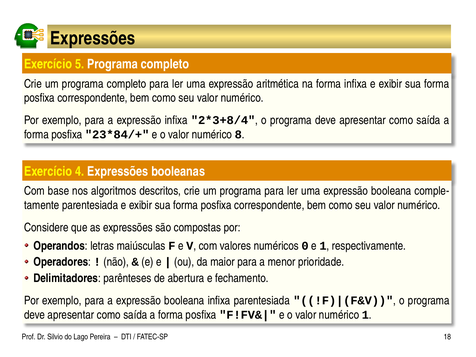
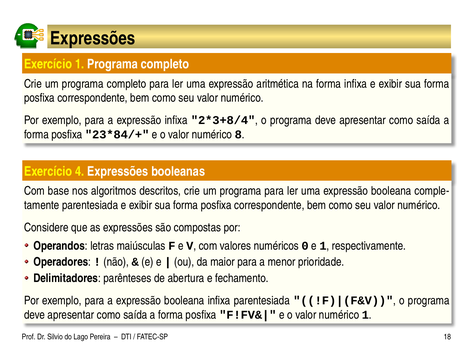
Exercício 5: 5 -> 1 (80, 64)
